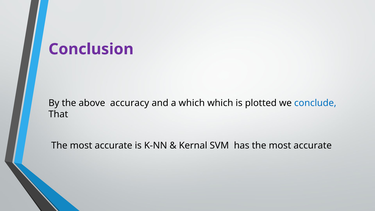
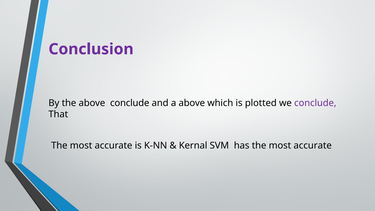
above accuracy: accuracy -> conclude (130, 103)
a which: which -> above (192, 103)
conclude colour: blue -> purple (315, 103)
